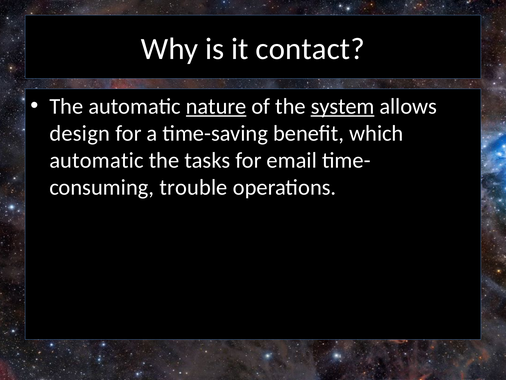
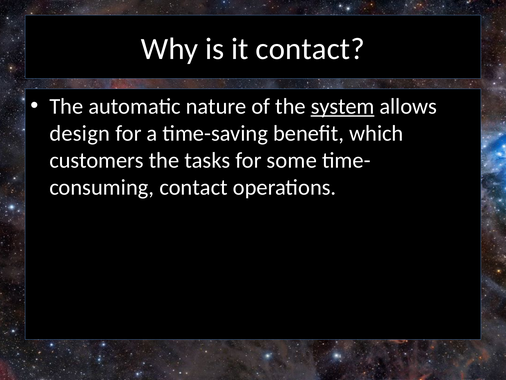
nature underline: present -> none (216, 106)
automatic: automatic -> customers (97, 160)
email: email -> some (292, 160)
trouble: trouble -> contact (194, 187)
